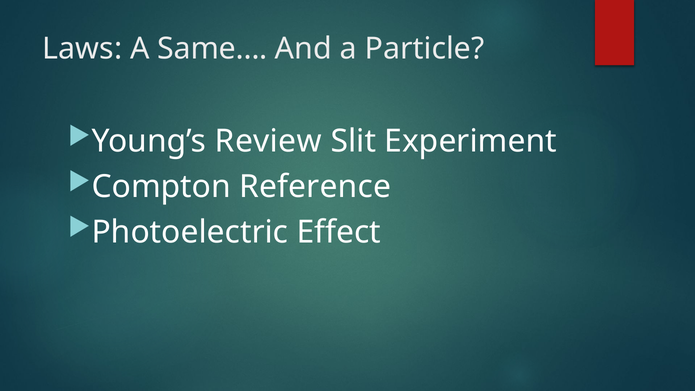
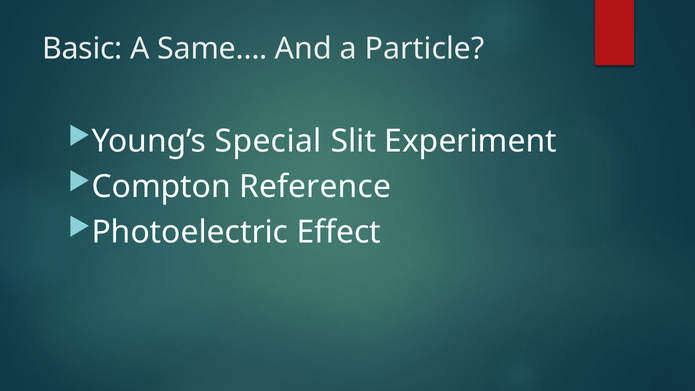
Laws: Laws -> Basic (82, 49)
Review: Review -> Special (268, 141)
